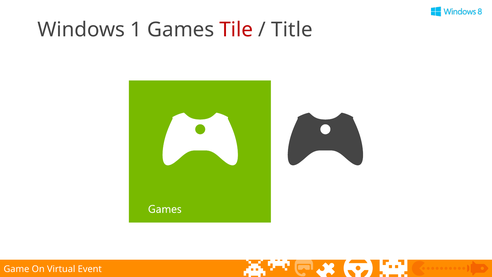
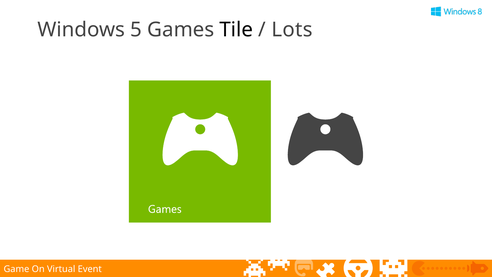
1: 1 -> 5 (136, 30)
Tile colour: red -> black (236, 30)
Title: Title -> Lots (292, 30)
